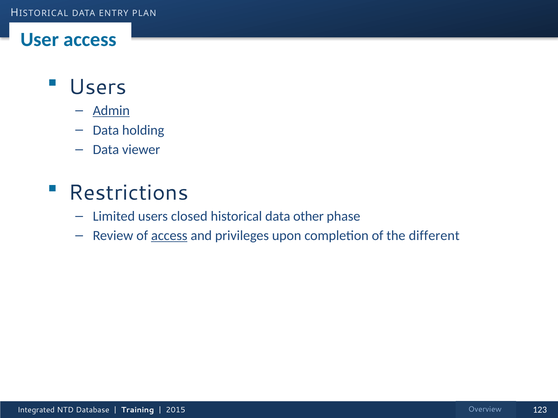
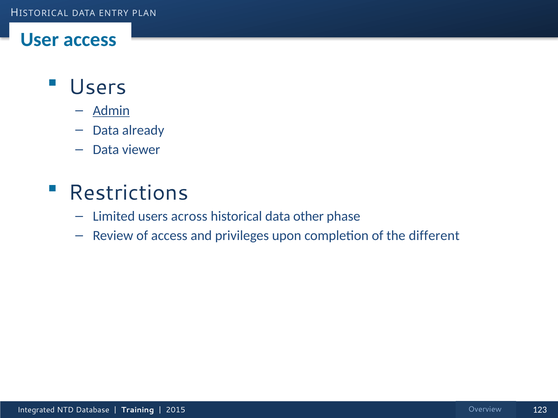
holding: holding -> already (143, 130)
closed: closed -> across (189, 216)
access underline: present -> none (169, 236)
